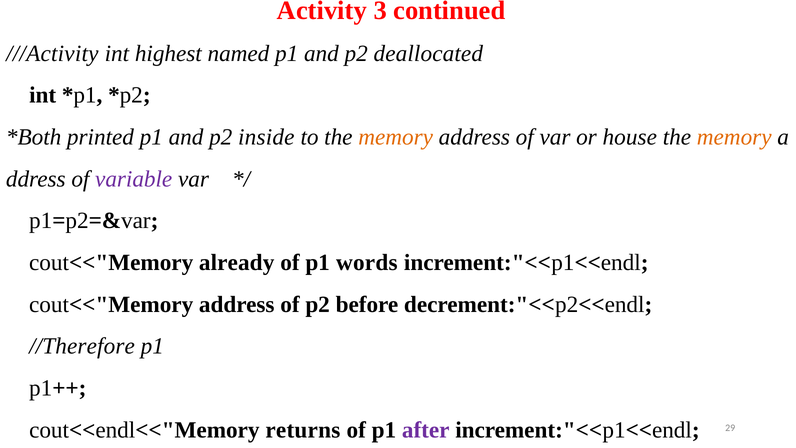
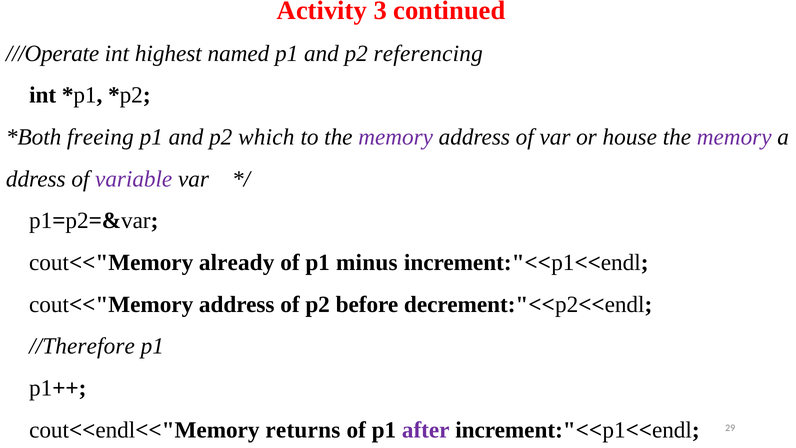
///Activity: ///Activity -> ///Operate (53, 53)
deallocated: deallocated -> referencing (428, 53)
printed: printed -> freeing (100, 137)
inside: inside -> which (266, 137)
memory colour: orange -> purple (396, 137)
memory colour: orange -> purple (734, 137)
words: words -> minus (367, 262)
